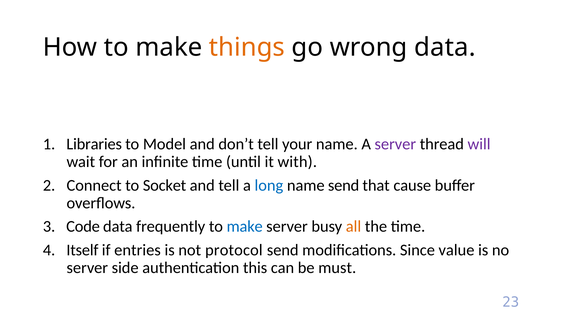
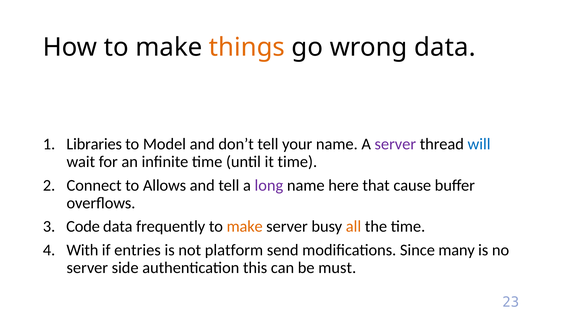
will colour: purple -> blue (479, 144)
it with: with -> time (297, 162)
Socket: Socket -> Allows (165, 185)
long colour: blue -> purple (269, 185)
name send: send -> here (344, 185)
make colour: blue -> orange (245, 227)
Itself: Itself -> With (82, 250)
protocol: protocol -> platform (234, 250)
value: value -> many (457, 250)
